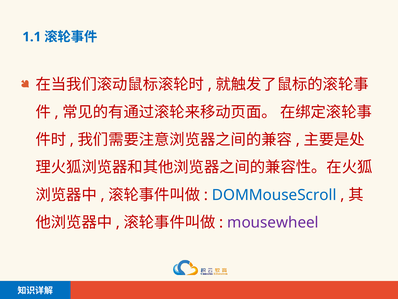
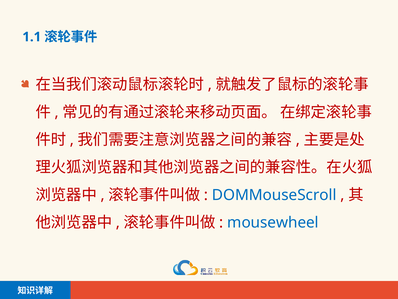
mousewheel colour: purple -> blue (273, 222)
